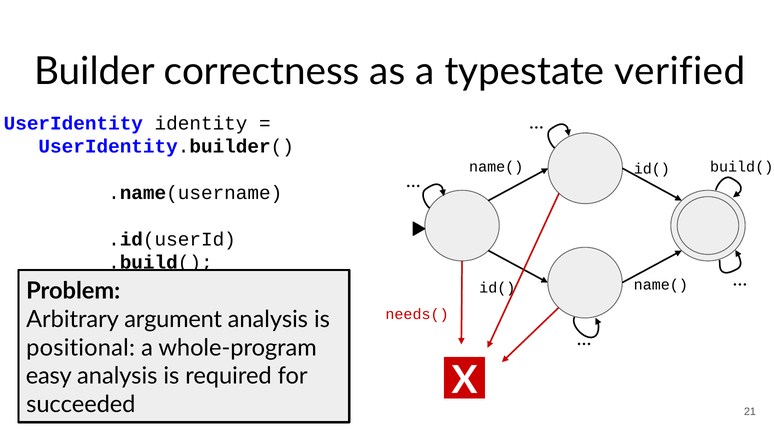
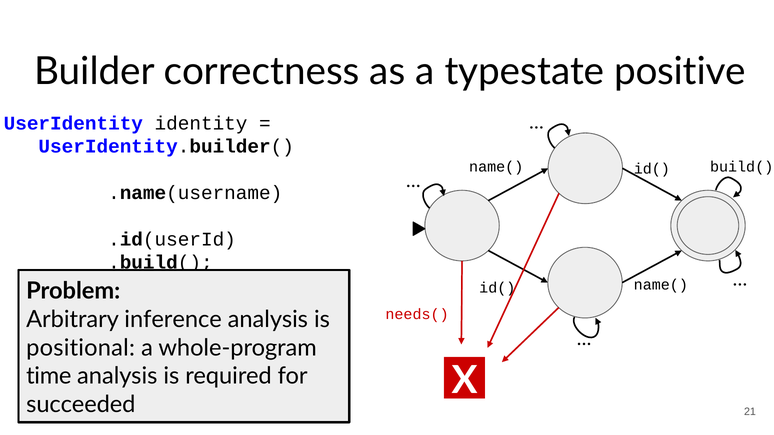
verified: verified -> positive (680, 71)
argument: argument -> inference (173, 320)
easy: easy -> time (49, 376)
